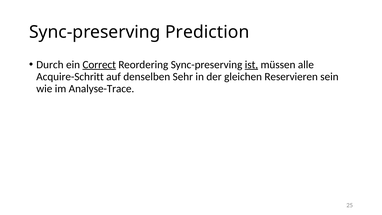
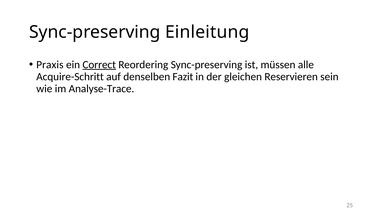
Prediction: Prediction -> Einleitung (207, 32)
Durch: Durch -> Praxis (50, 65)
ist underline: present -> none (251, 65)
Sehr: Sehr -> Fazit (183, 77)
